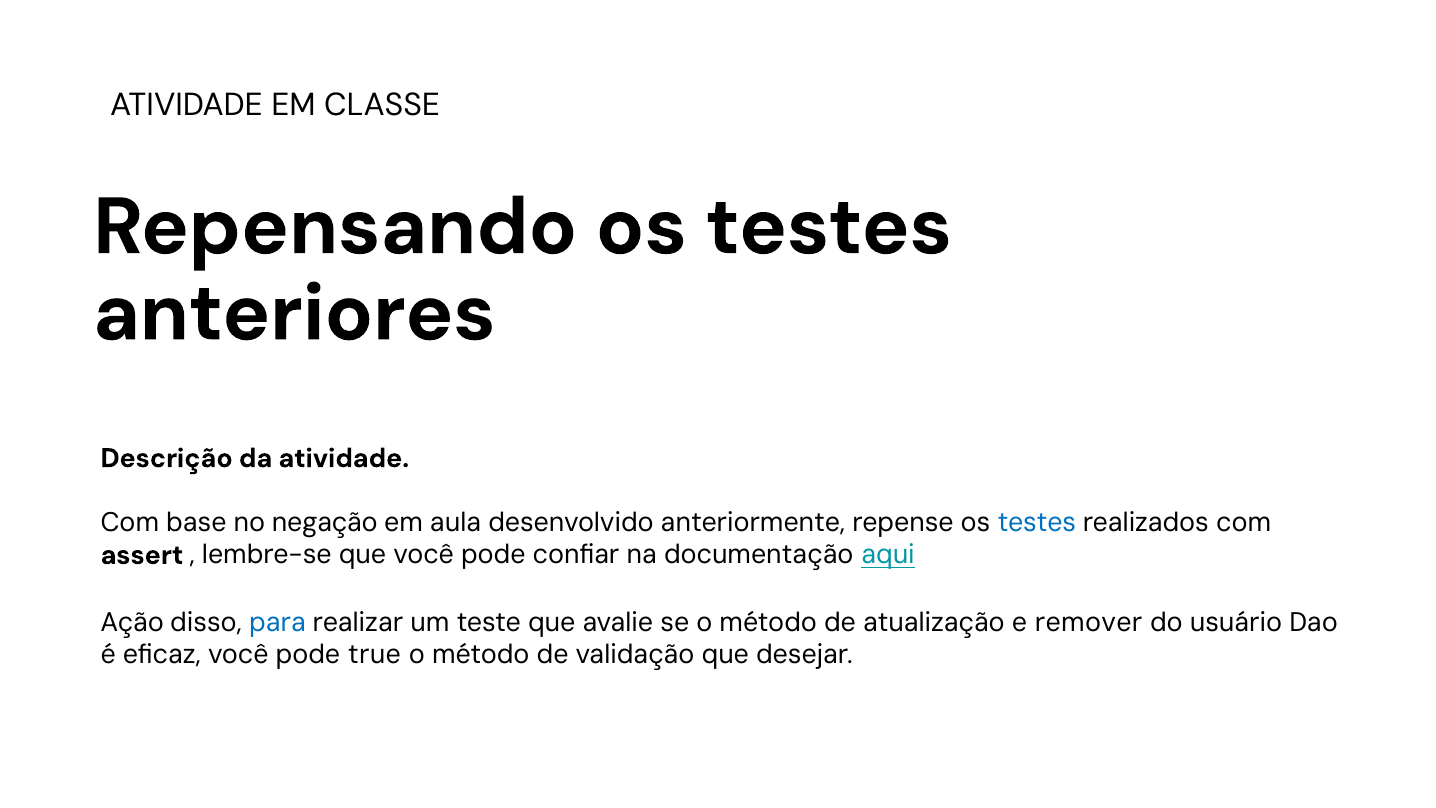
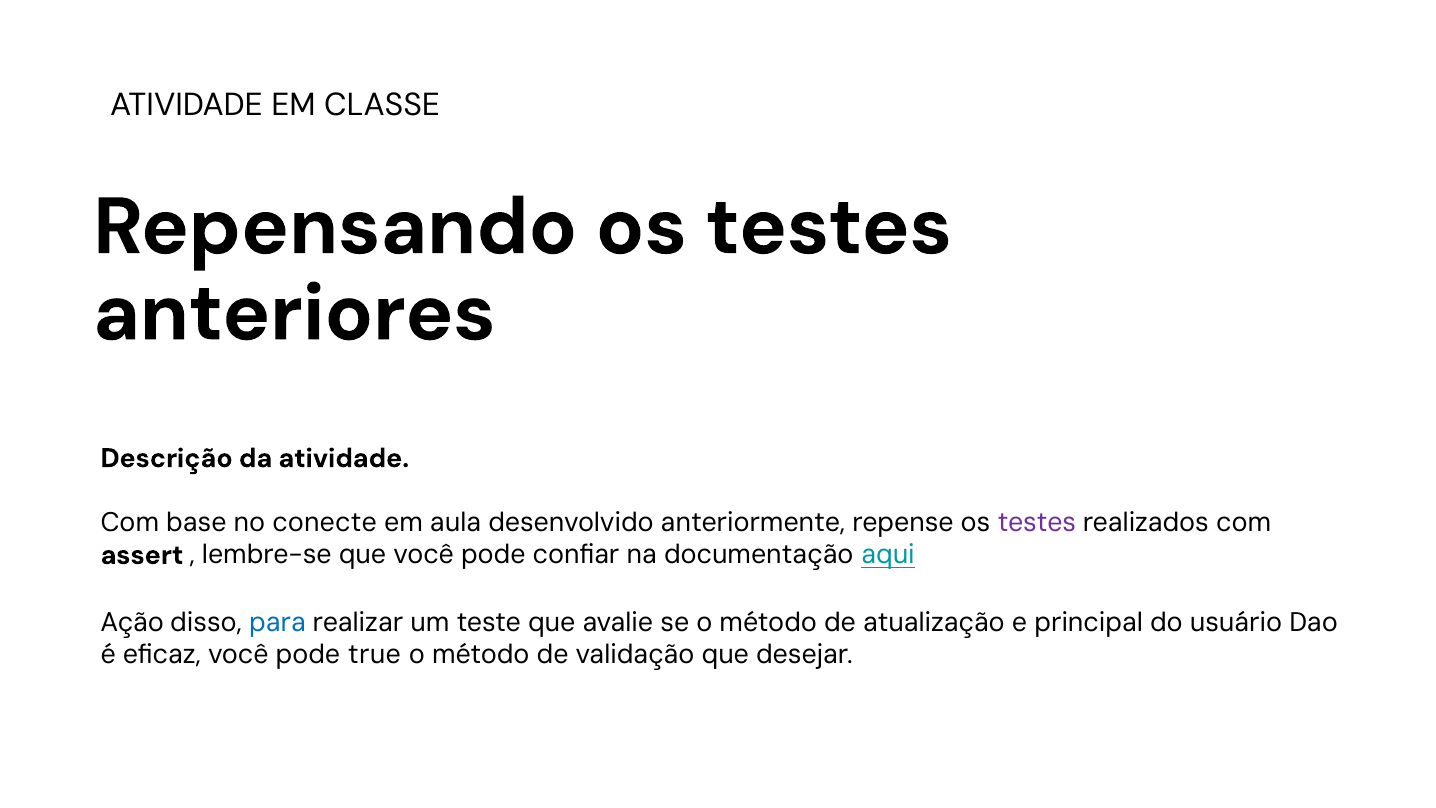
negação: negação -> conecte (325, 523)
testes colour: blue -> purple (1037, 523)
remover: remover -> principal (1089, 622)
